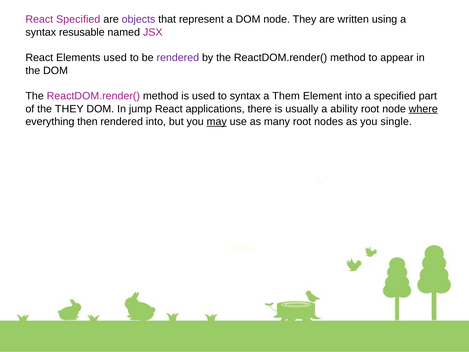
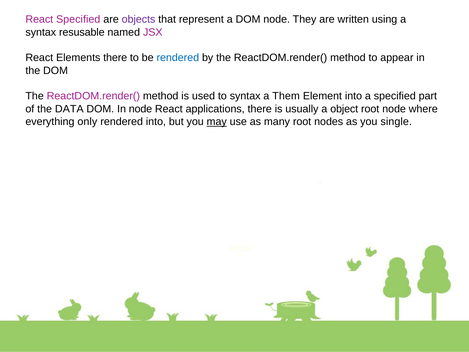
Elements used: used -> there (115, 58)
rendered colour: purple -> blue (178, 58)
the THEY: THEY -> DATA (69, 109)
In jump: jump -> node (140, 109)
ability: ability -> object (344, 109)
where underline: present -> none (423, 109)
then: then -> only (87, 122)
